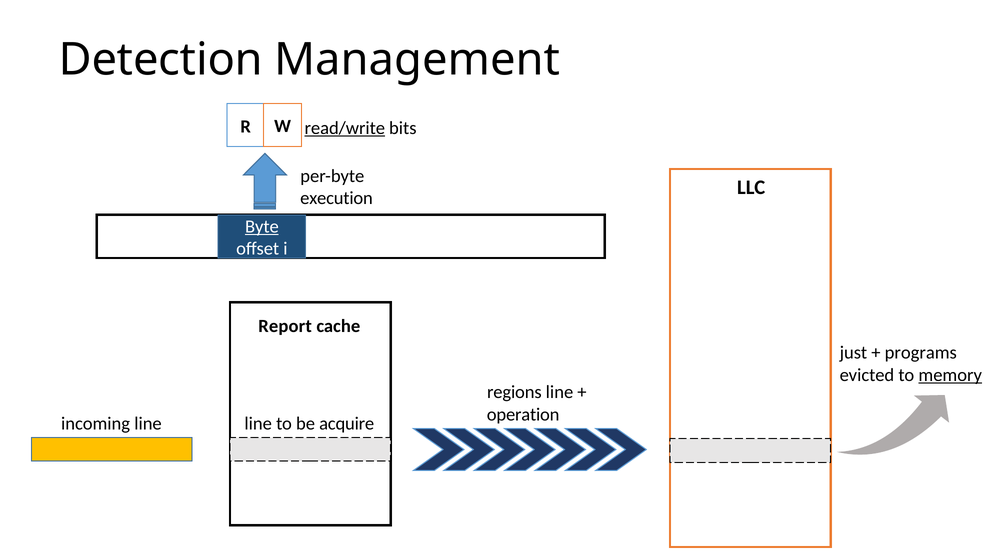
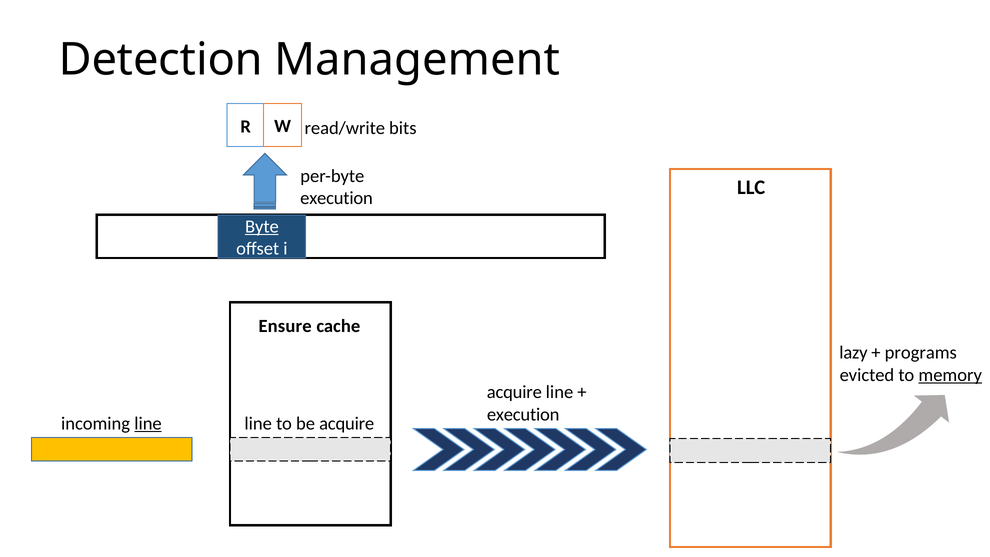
read/write underline: present -> none (345, 128)
Report: Report -> Ensure (285, 326)
just: just -> lazy (853, 353)
regions: regions -> acquire (514, 392)
operation: operation -> execution (523, 414)
line underline: none -> present (148, 424)
